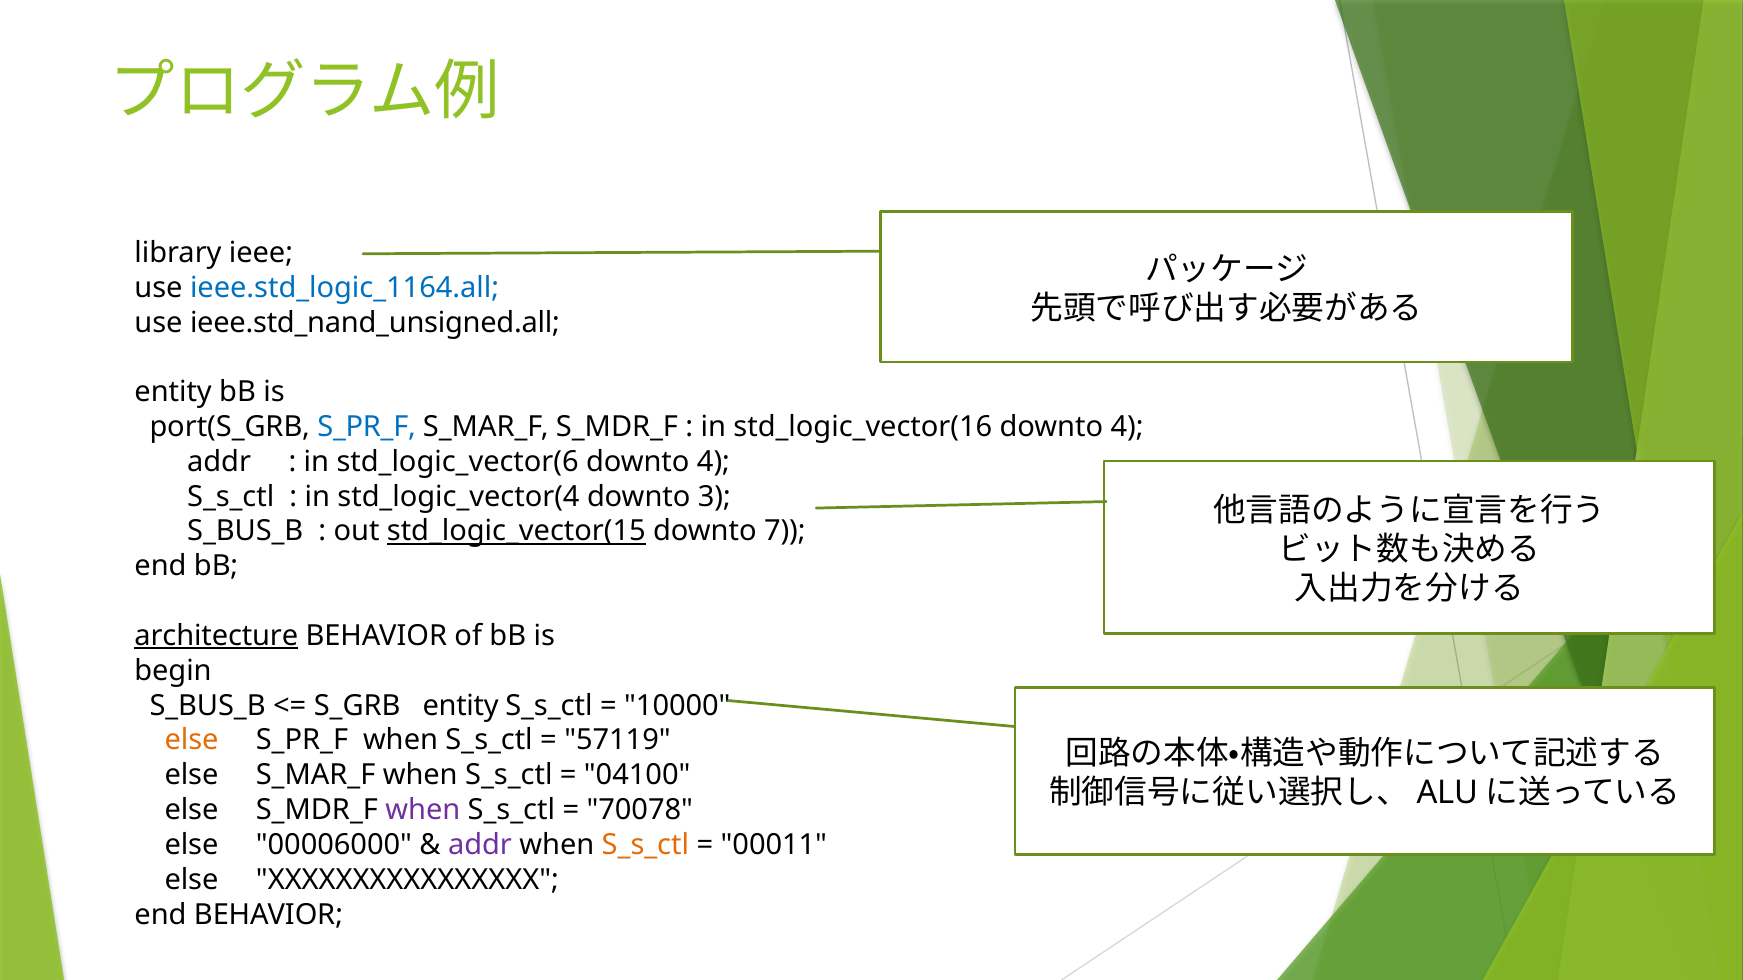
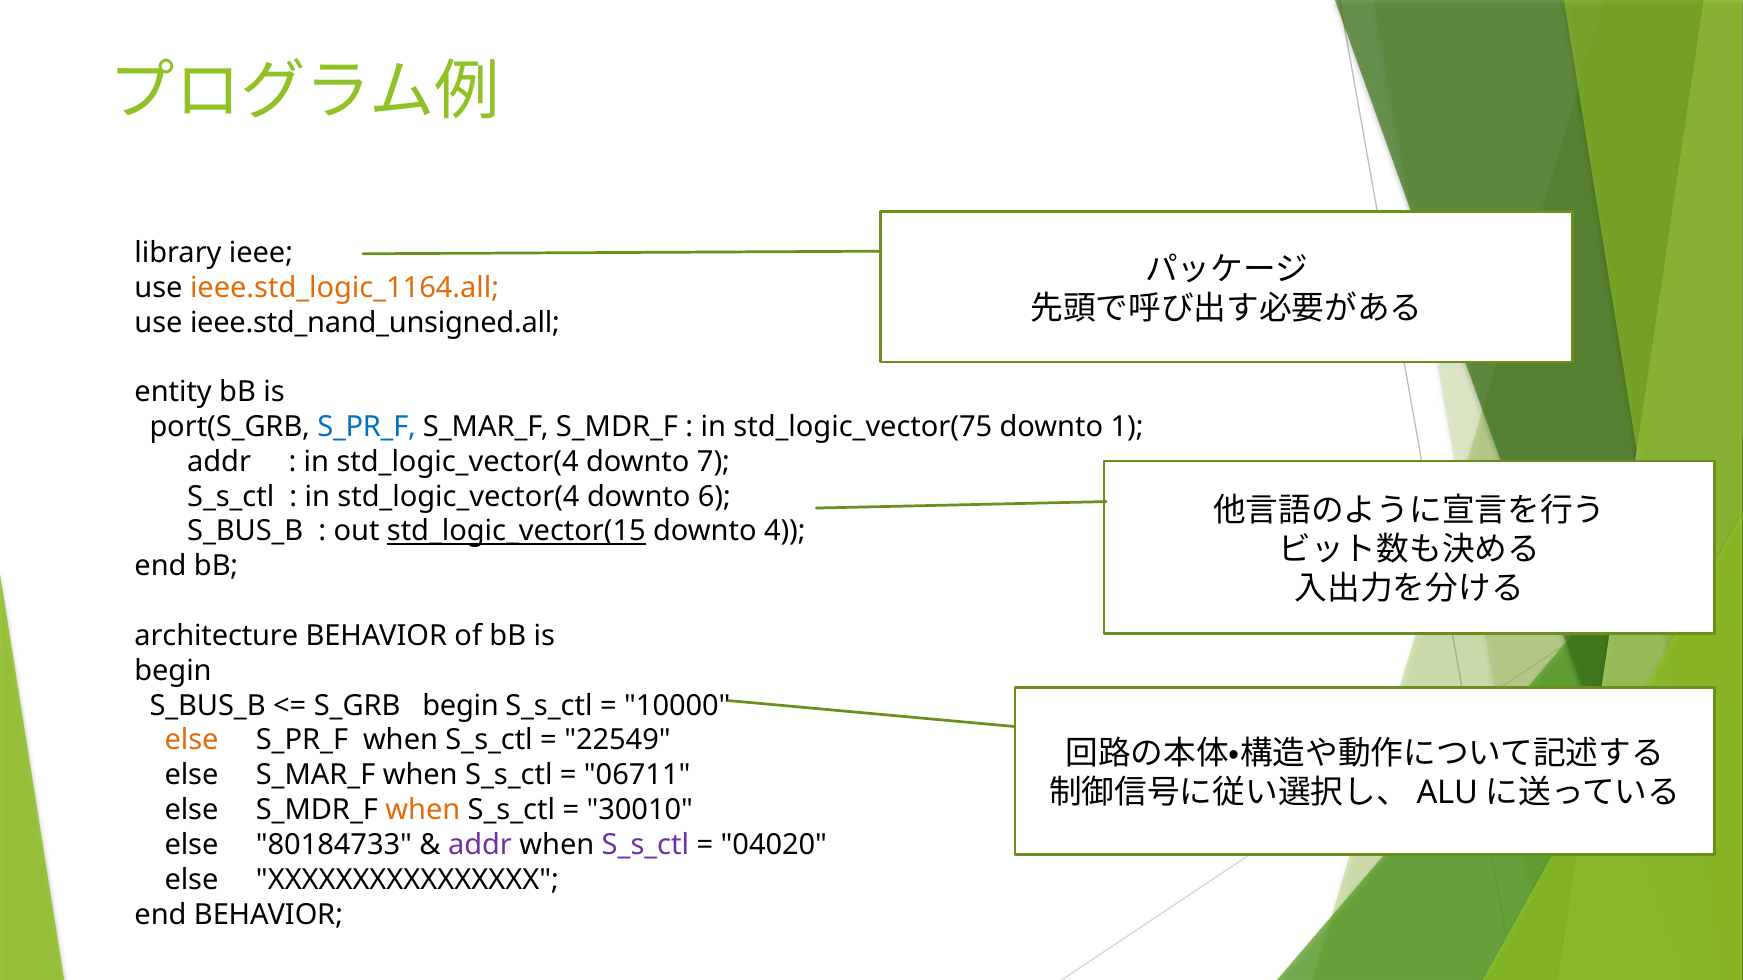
ieee.std_logic_1164.all colour: blue -> orange (345, 288)
std_logic_vector(16: std_logic_vector(16 -> std_logic_vector(75 (863, 427)
4: 4 -> 1 (1127, 427)
std_logic_vector(6: std_logic_vector(6 -> std_logic_vector(4 (458, 462)
4: 4 -> 7 (713, 462)
3: 3 -> 6 (714, 497)
7: 7 -> 4 (785, 532)
architecture underline: present -> none (216, 636)
S_GRB entity: entity -> begin (461, 706)
57119: 57119 -> 22549 (618, 741)
04100: 04100 -> 06711 (637, 776)
when colour: purple -> orange (423, 810)
70078: 70078 -> 30010 (640, 810)
00006000: 00006000 -> 80184733 (334, 845)
S_s_ctl colour: orange -> purple (645, 845)
00011: 00011 -> 04020 (774, 845)
